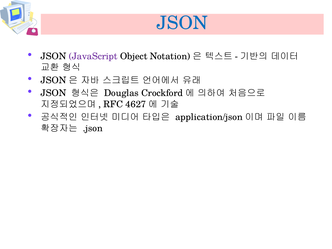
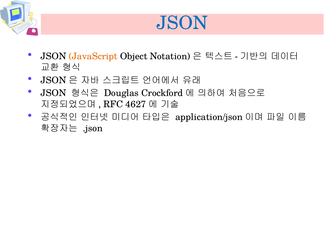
JavaScript colour: purple -> orange (93, 56)
